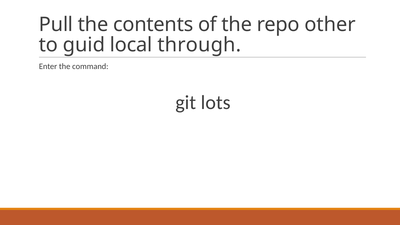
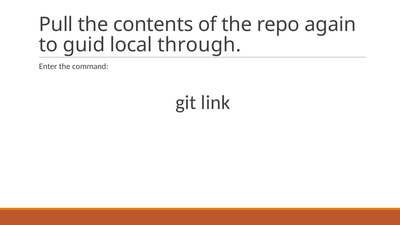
other: other -> again (330, 24)
lots: lots -> link (216, 102)
